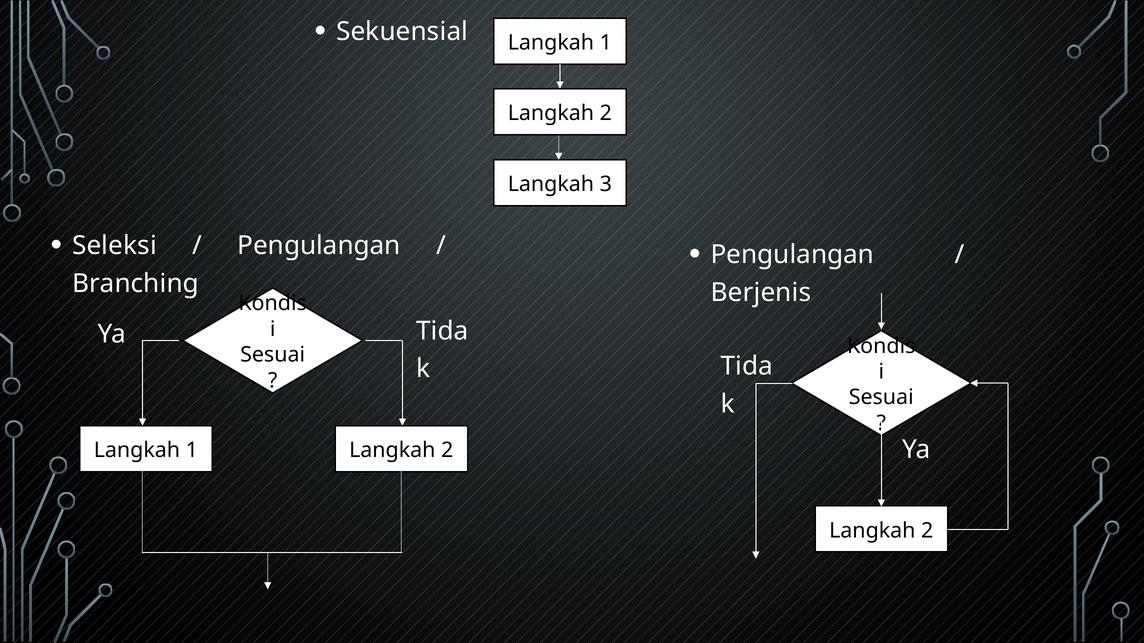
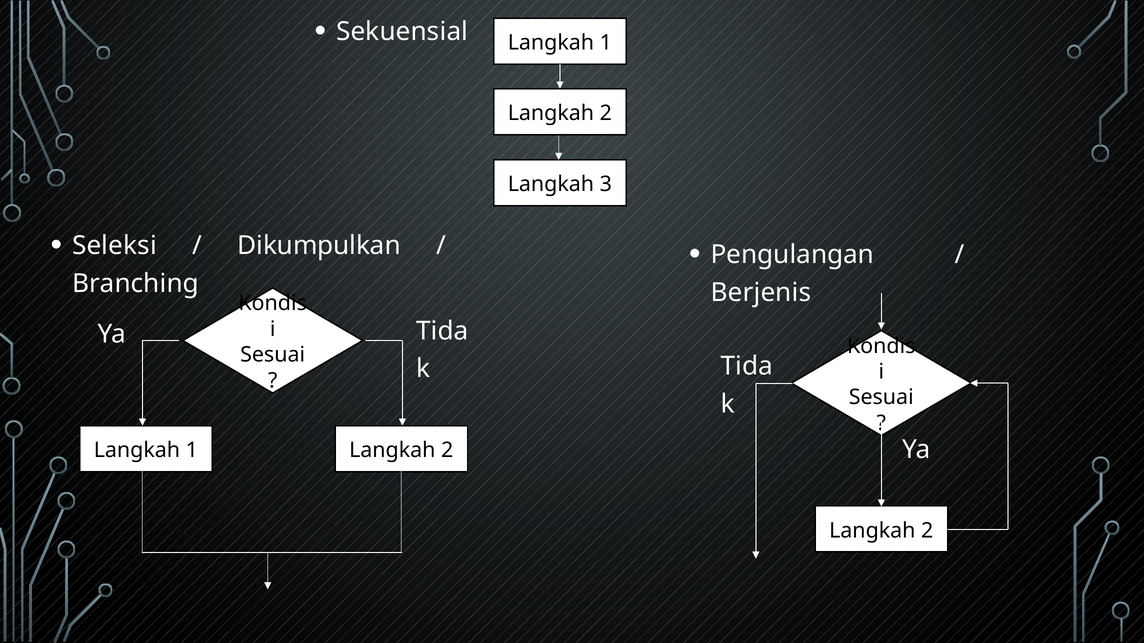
Pengulangan: Pengulangan -> Dikumpulkan (319, 246)
